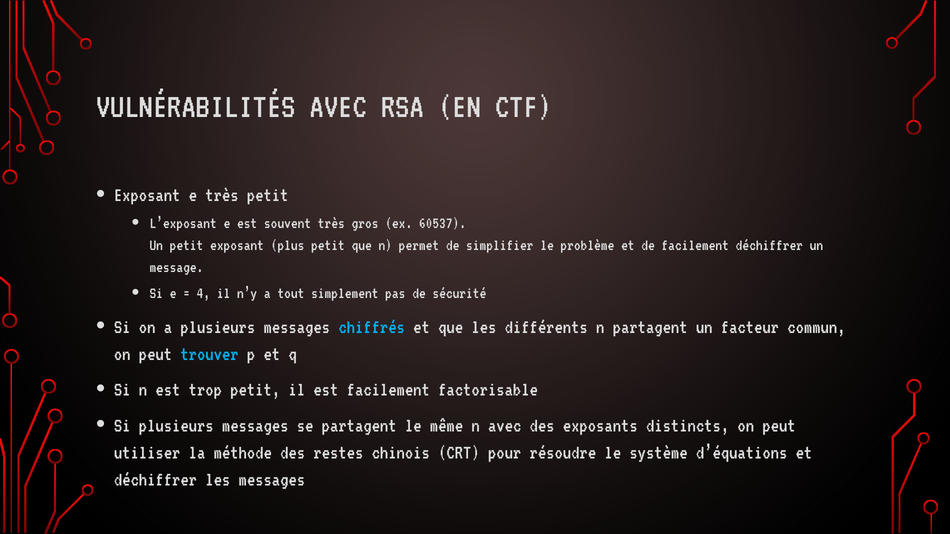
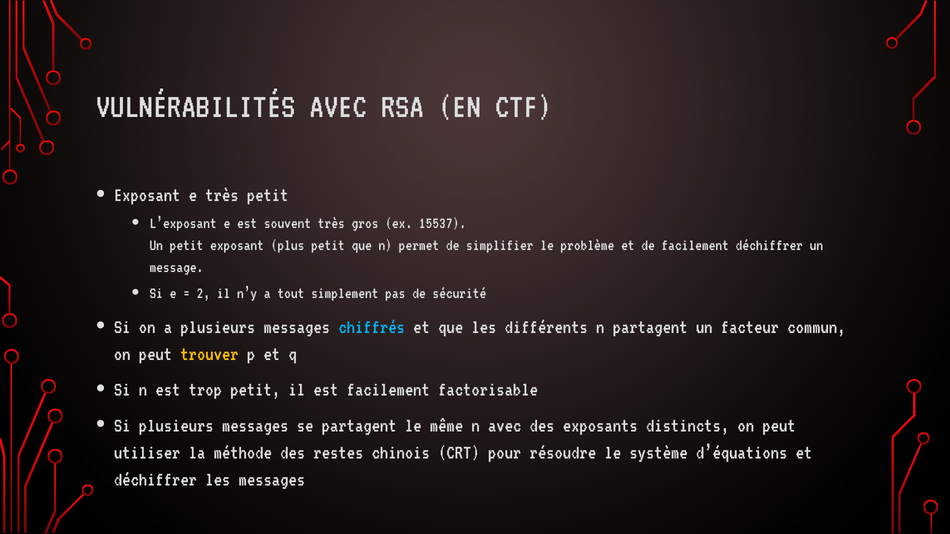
60537: 60537 -> 15537 (442, 223)
4: 4 -> 2 (203, 293)
trouver colour: light blue -> yellow (210, 354)
